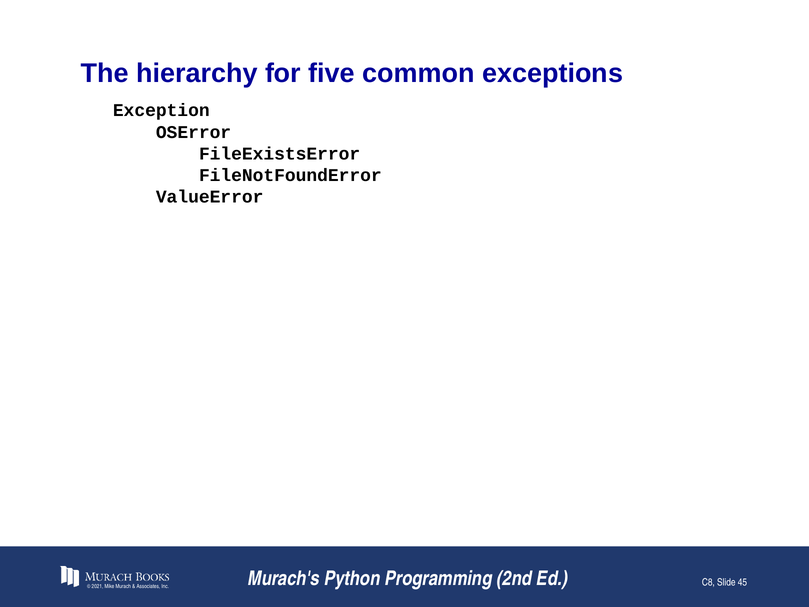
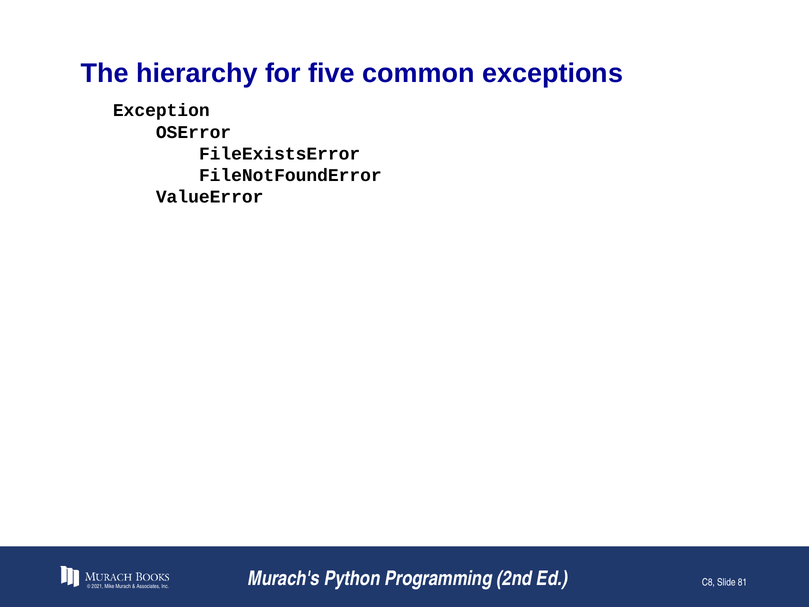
45: 45 -> 81 (742, 582)
